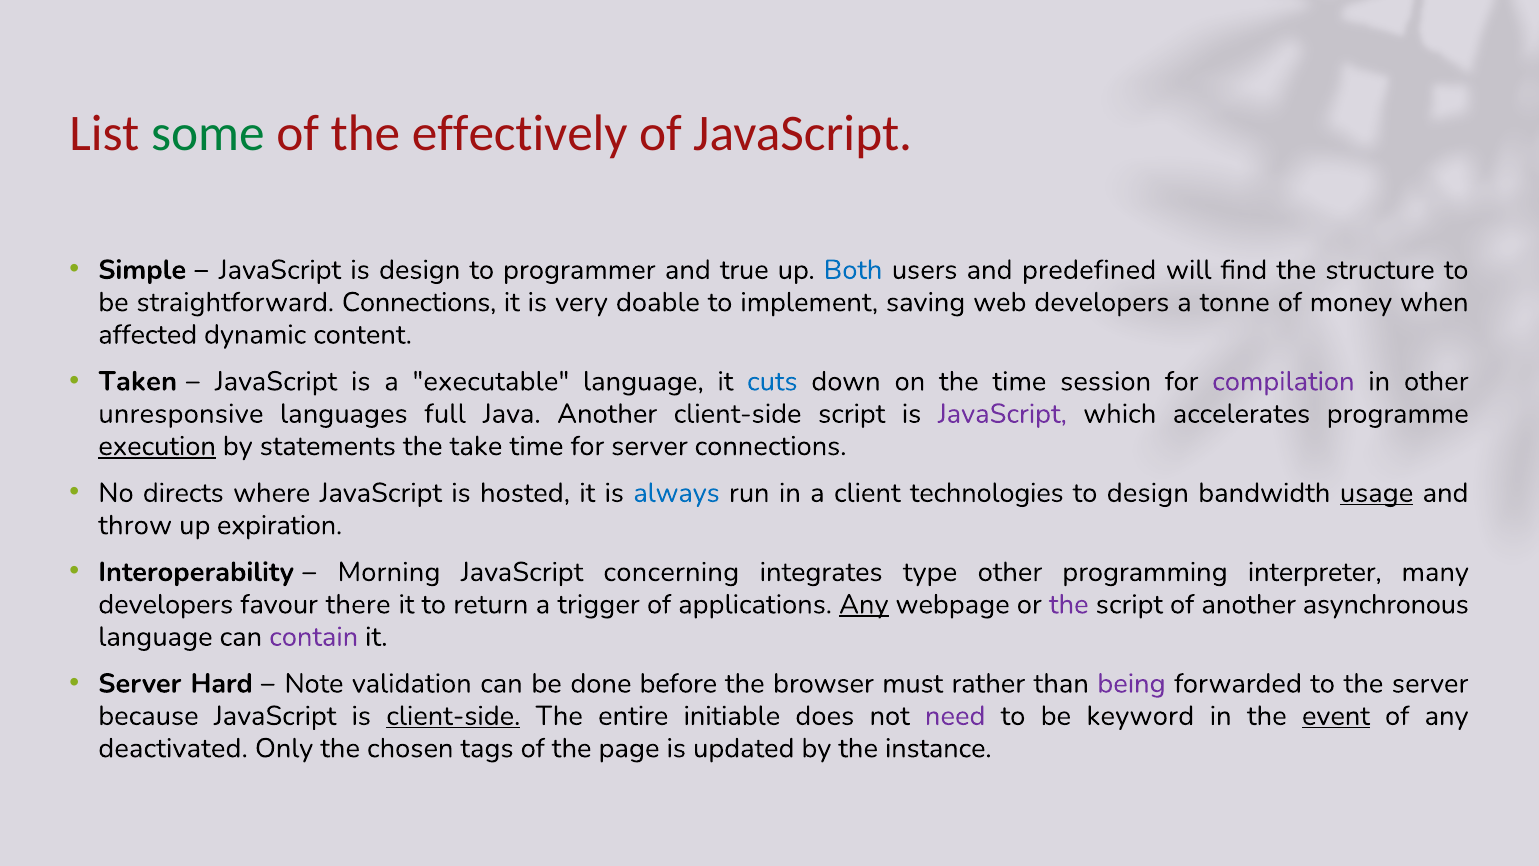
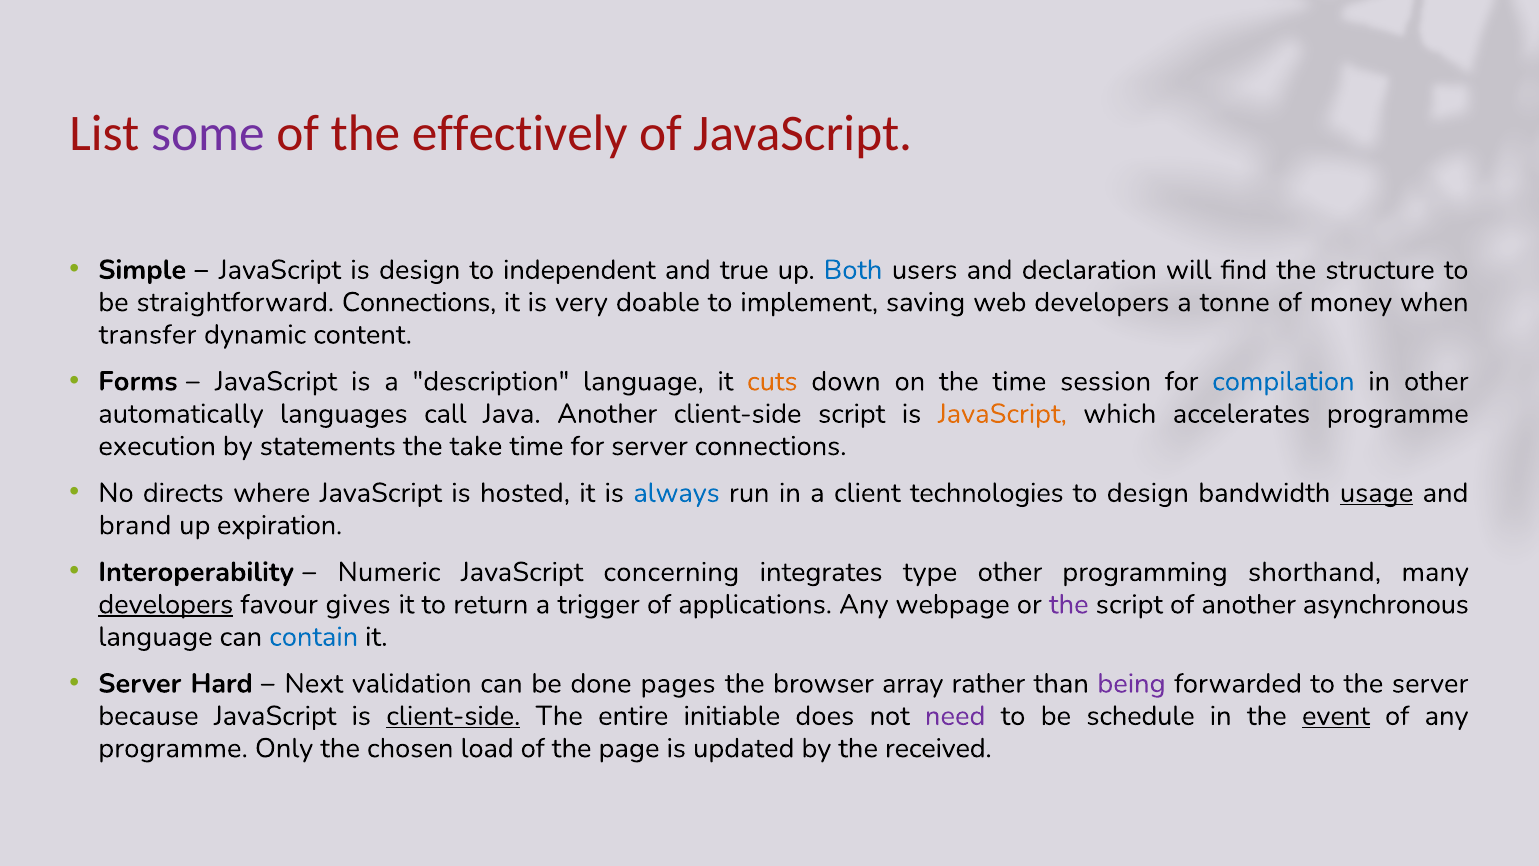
some colour: green -> purple (208, 133)
programmer: programmer -> independent (579, 270)
predefined: predefined -> declaration (1089, 270)
affected: affected -> transfer (147, 334)
Taken: Taken -> Forms (138, 381)
executable: executable -> description (491, 381)
cuts colour: blue -> orange (772, 381)
compilation colour: purple -> blue (1283, 381)
unresponsive: unresponsive -> automatically (181, 414)
full: full -> call (445, 414)
JavaScript colour: purple -> orange (1002, 414)
execution underline: present -> none (157, 446)
throw: throw -> brand (135, 525)
Morning: Morning -> Numeric (389, 572)
interpreter: interpreter -> shorthand (1315, 572)
developers underline: none -> present (166, 604)
there: there -> gives (358, 604)
Any underline: present -> none (864, 604)
contain colour: purple -> blue (314, 637)
Note: Note -> Next (314, 683)
before: before -> pages (678, 683)
must: must -> array (913, 683)
keyword: keyword -> schedule (1141, 716)
deactivated: deactivated -> programme (173, 748)
tags: tags -> load (487, 748)
instance: instance -> received (938, 748)
